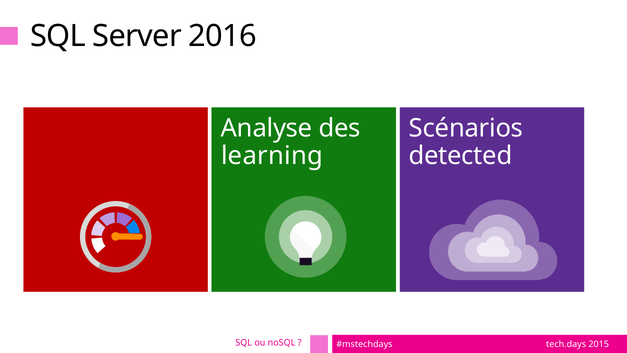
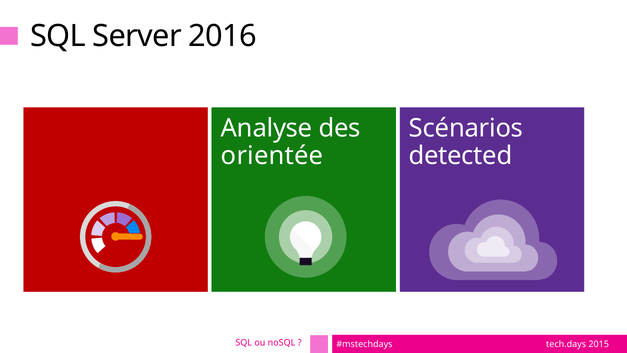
learning: learning -> orientée (272, 156)
